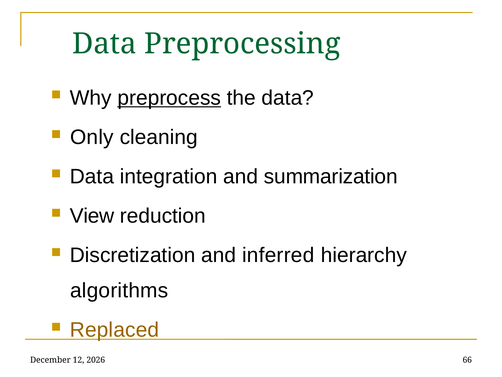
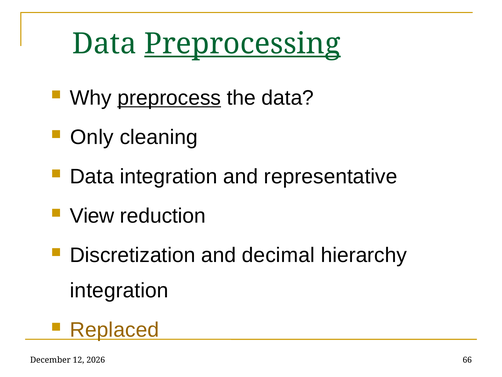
Preprocessing underline: none -> present (242, 44)
summarization: summarization -> representative (331, 176)
inferred: inferred -> decimal (278, 255)
algorithms: algorithms -> integration (119, 290)
